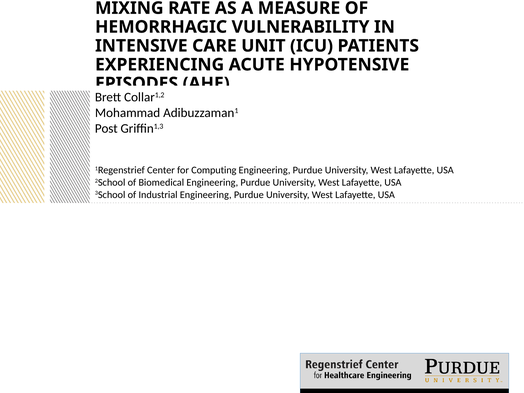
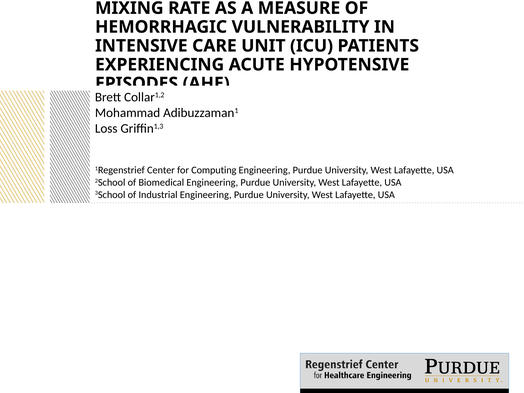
Post: Post -> Loss (106, 128)
